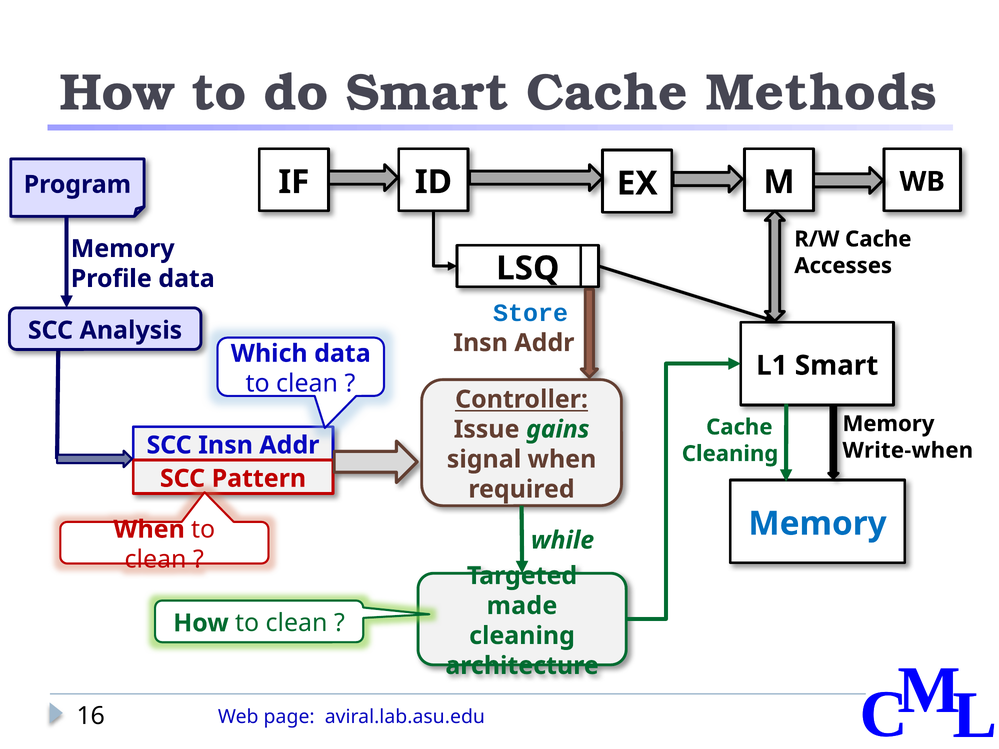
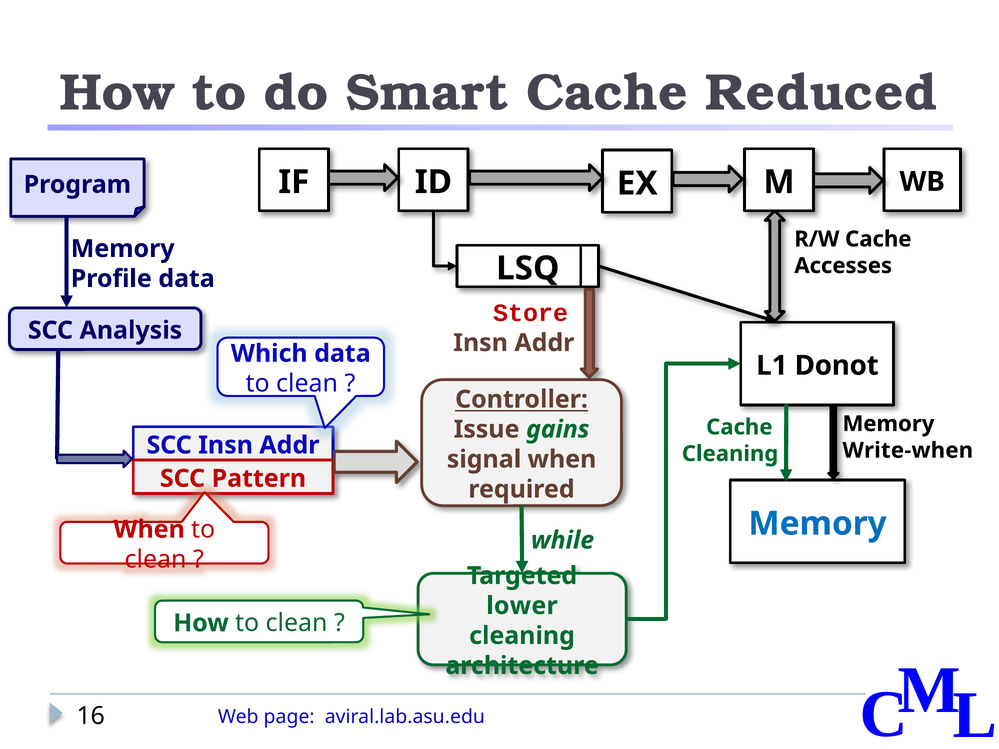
Methods: Methods -> Reduced (821, 93)
Store colour: blue -> red (531, 313)
L1 Smart: Smart -> Donot (837, 366)
made: made -> lower (522, 606)
